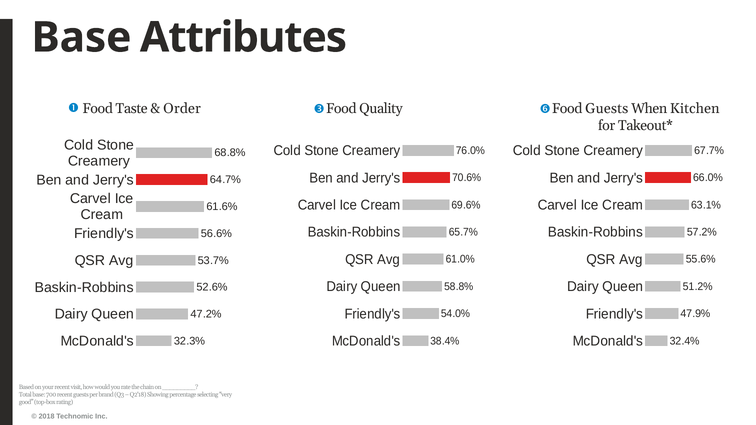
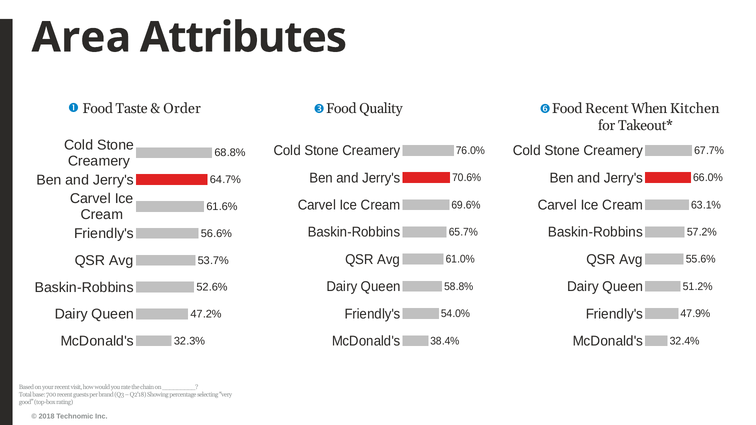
Base: Base -> Area (81, 38)
Food Guests: Guests -> Recent (607, 109)
